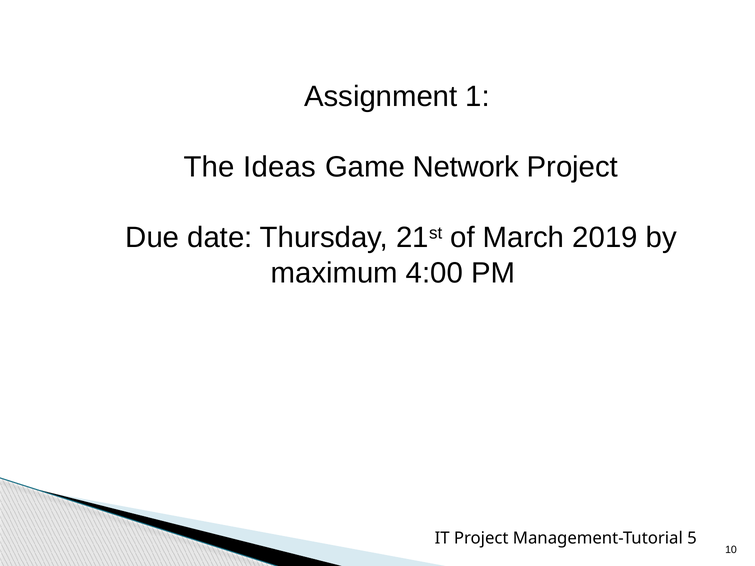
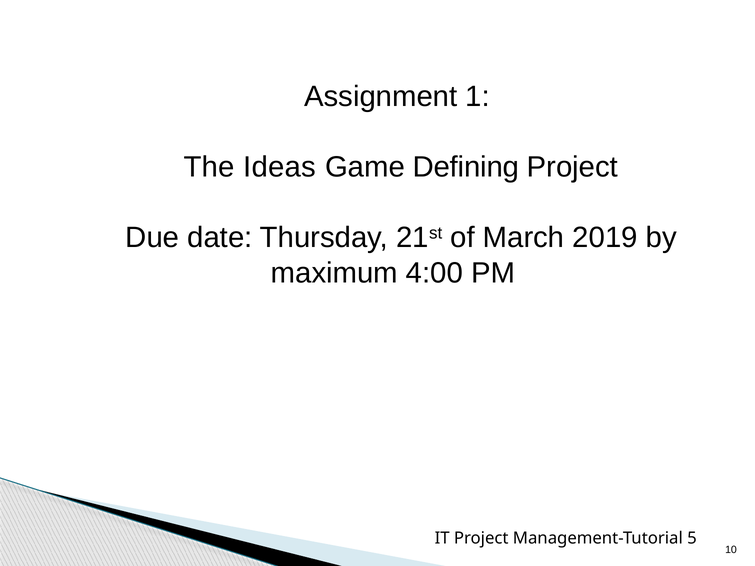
Network: Network -> Defining (466, 167)
